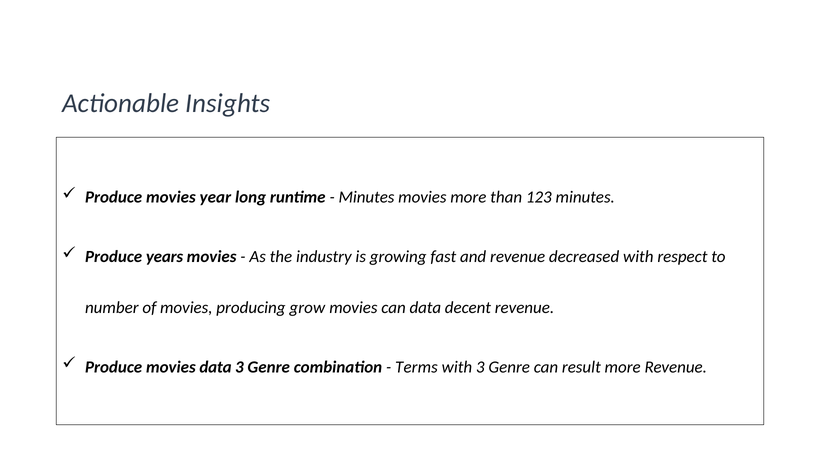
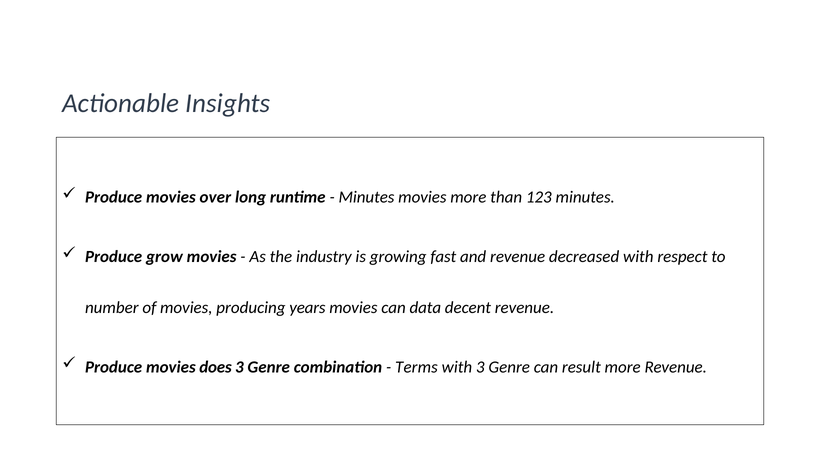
year: year -> over (215, 197)
years: years -> grow (164, 257)
grow: grow -> years (307, 308)
movies data: data -> does (215, 367)
